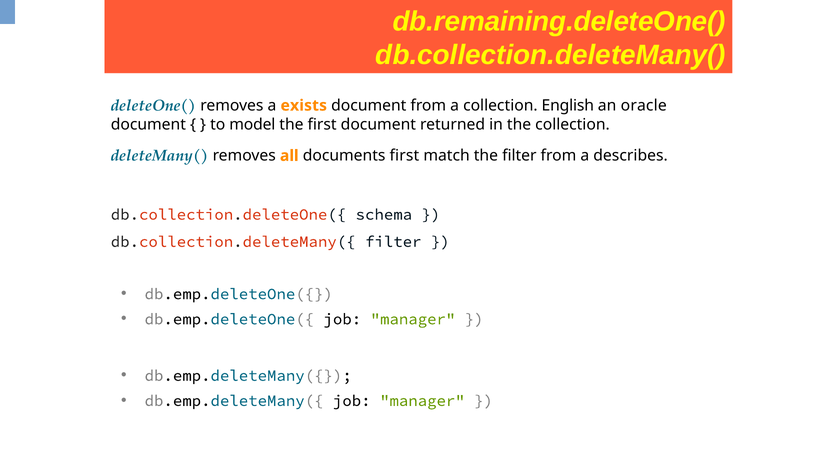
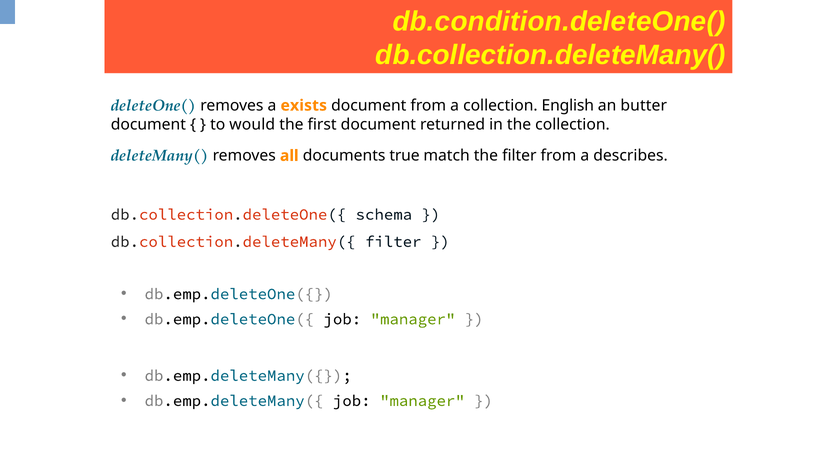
db.remaining.deleteOne(: db.remaining.deleteOne( -> db.condition.deleteOne( (559, 22)
oracle: oracle -> butter (644, 105)
model: model -> would (252, 124)
documents first: first -> true (405, 156)
